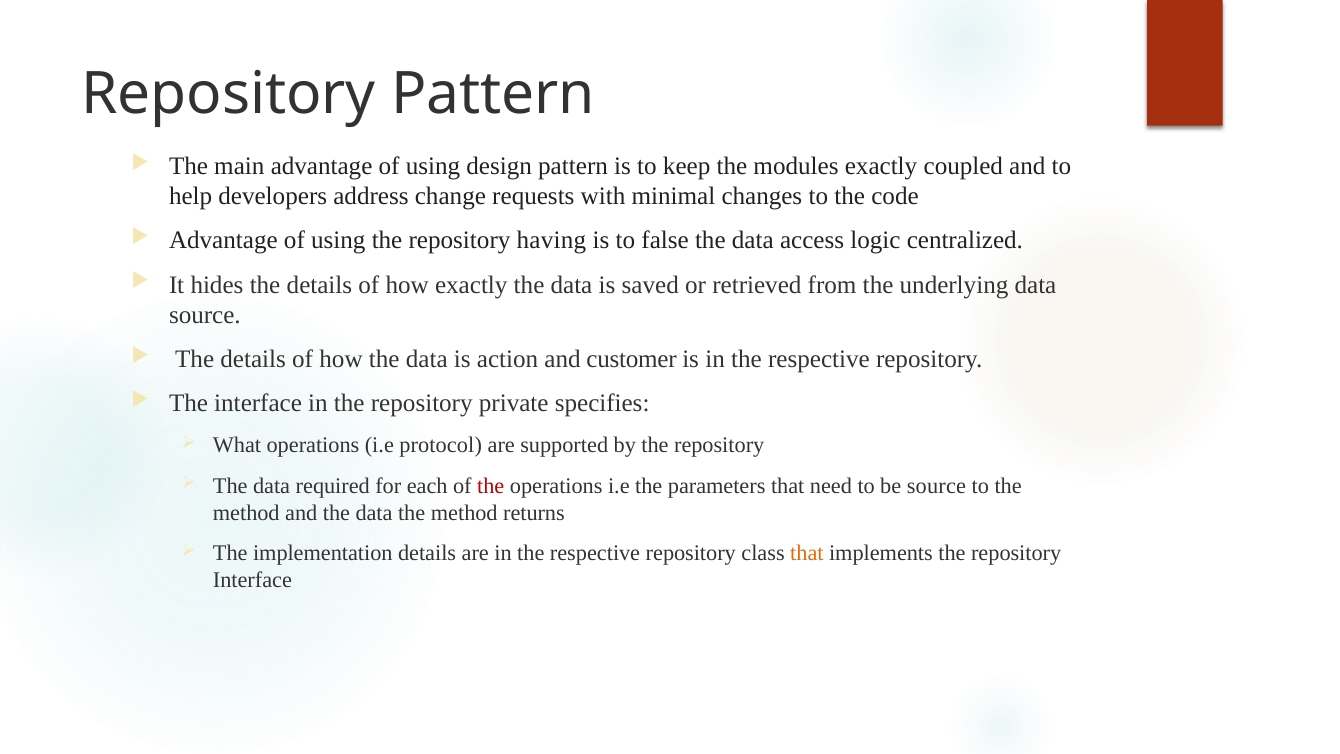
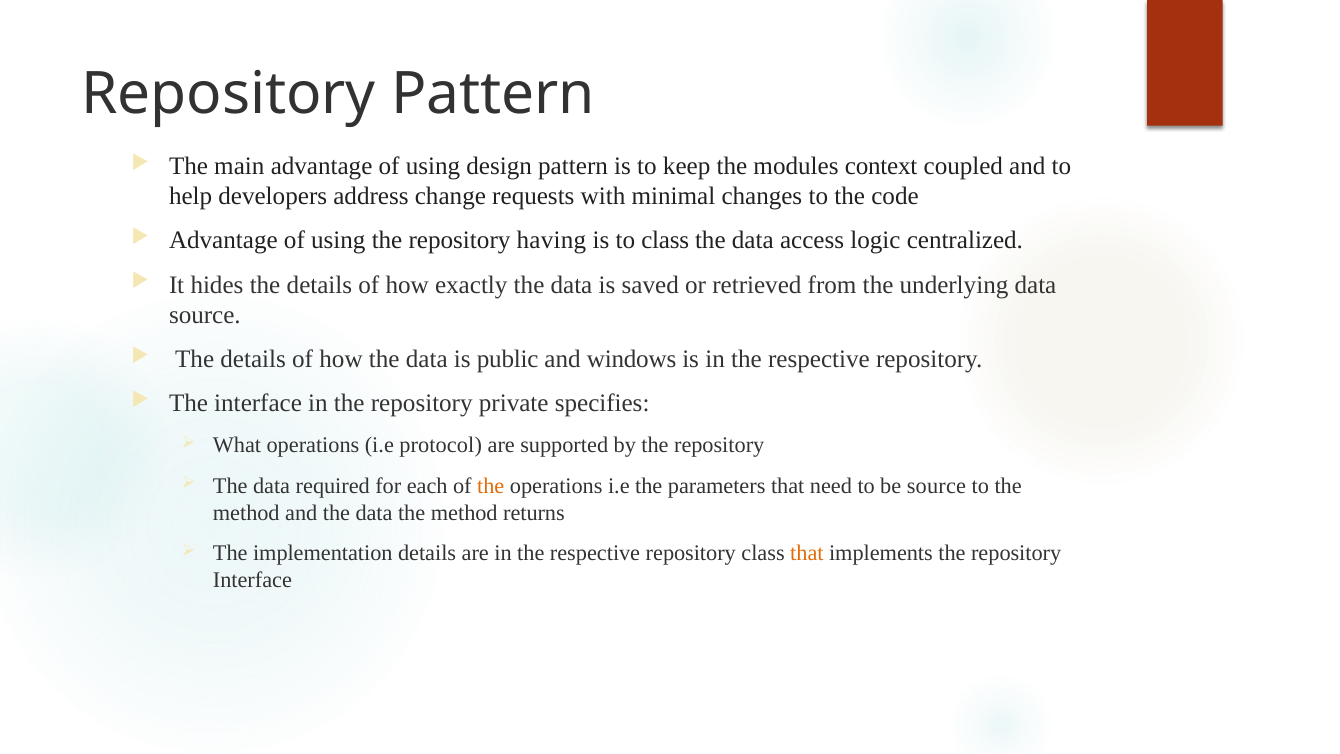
modules exactly: exactly -> context (881, 166)
to false: false -> class (665, 241)
action: action -> public (508, 359)
customer: customer -> windows (632, 359)
the colour: red -> orange (491, 486)
